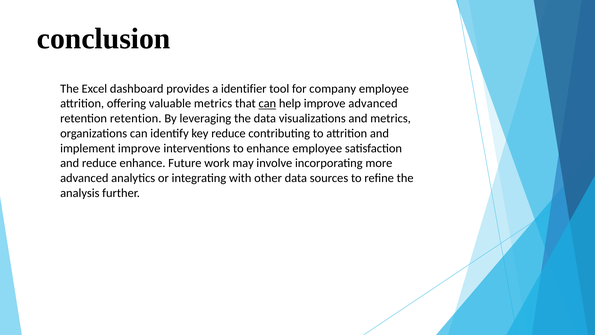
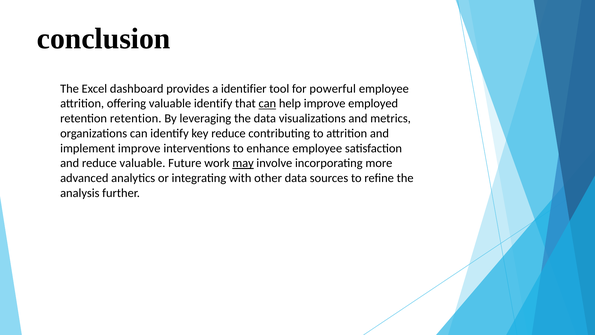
company: company -> powerful (333, 89)
valuable metrics: metrics -> identify (213, 103)
improve advanced: advanced -> employed (373, 103)
reduce enhance: enhance -> valuable (142, 163)
may underline: none -> present (243, 163)
